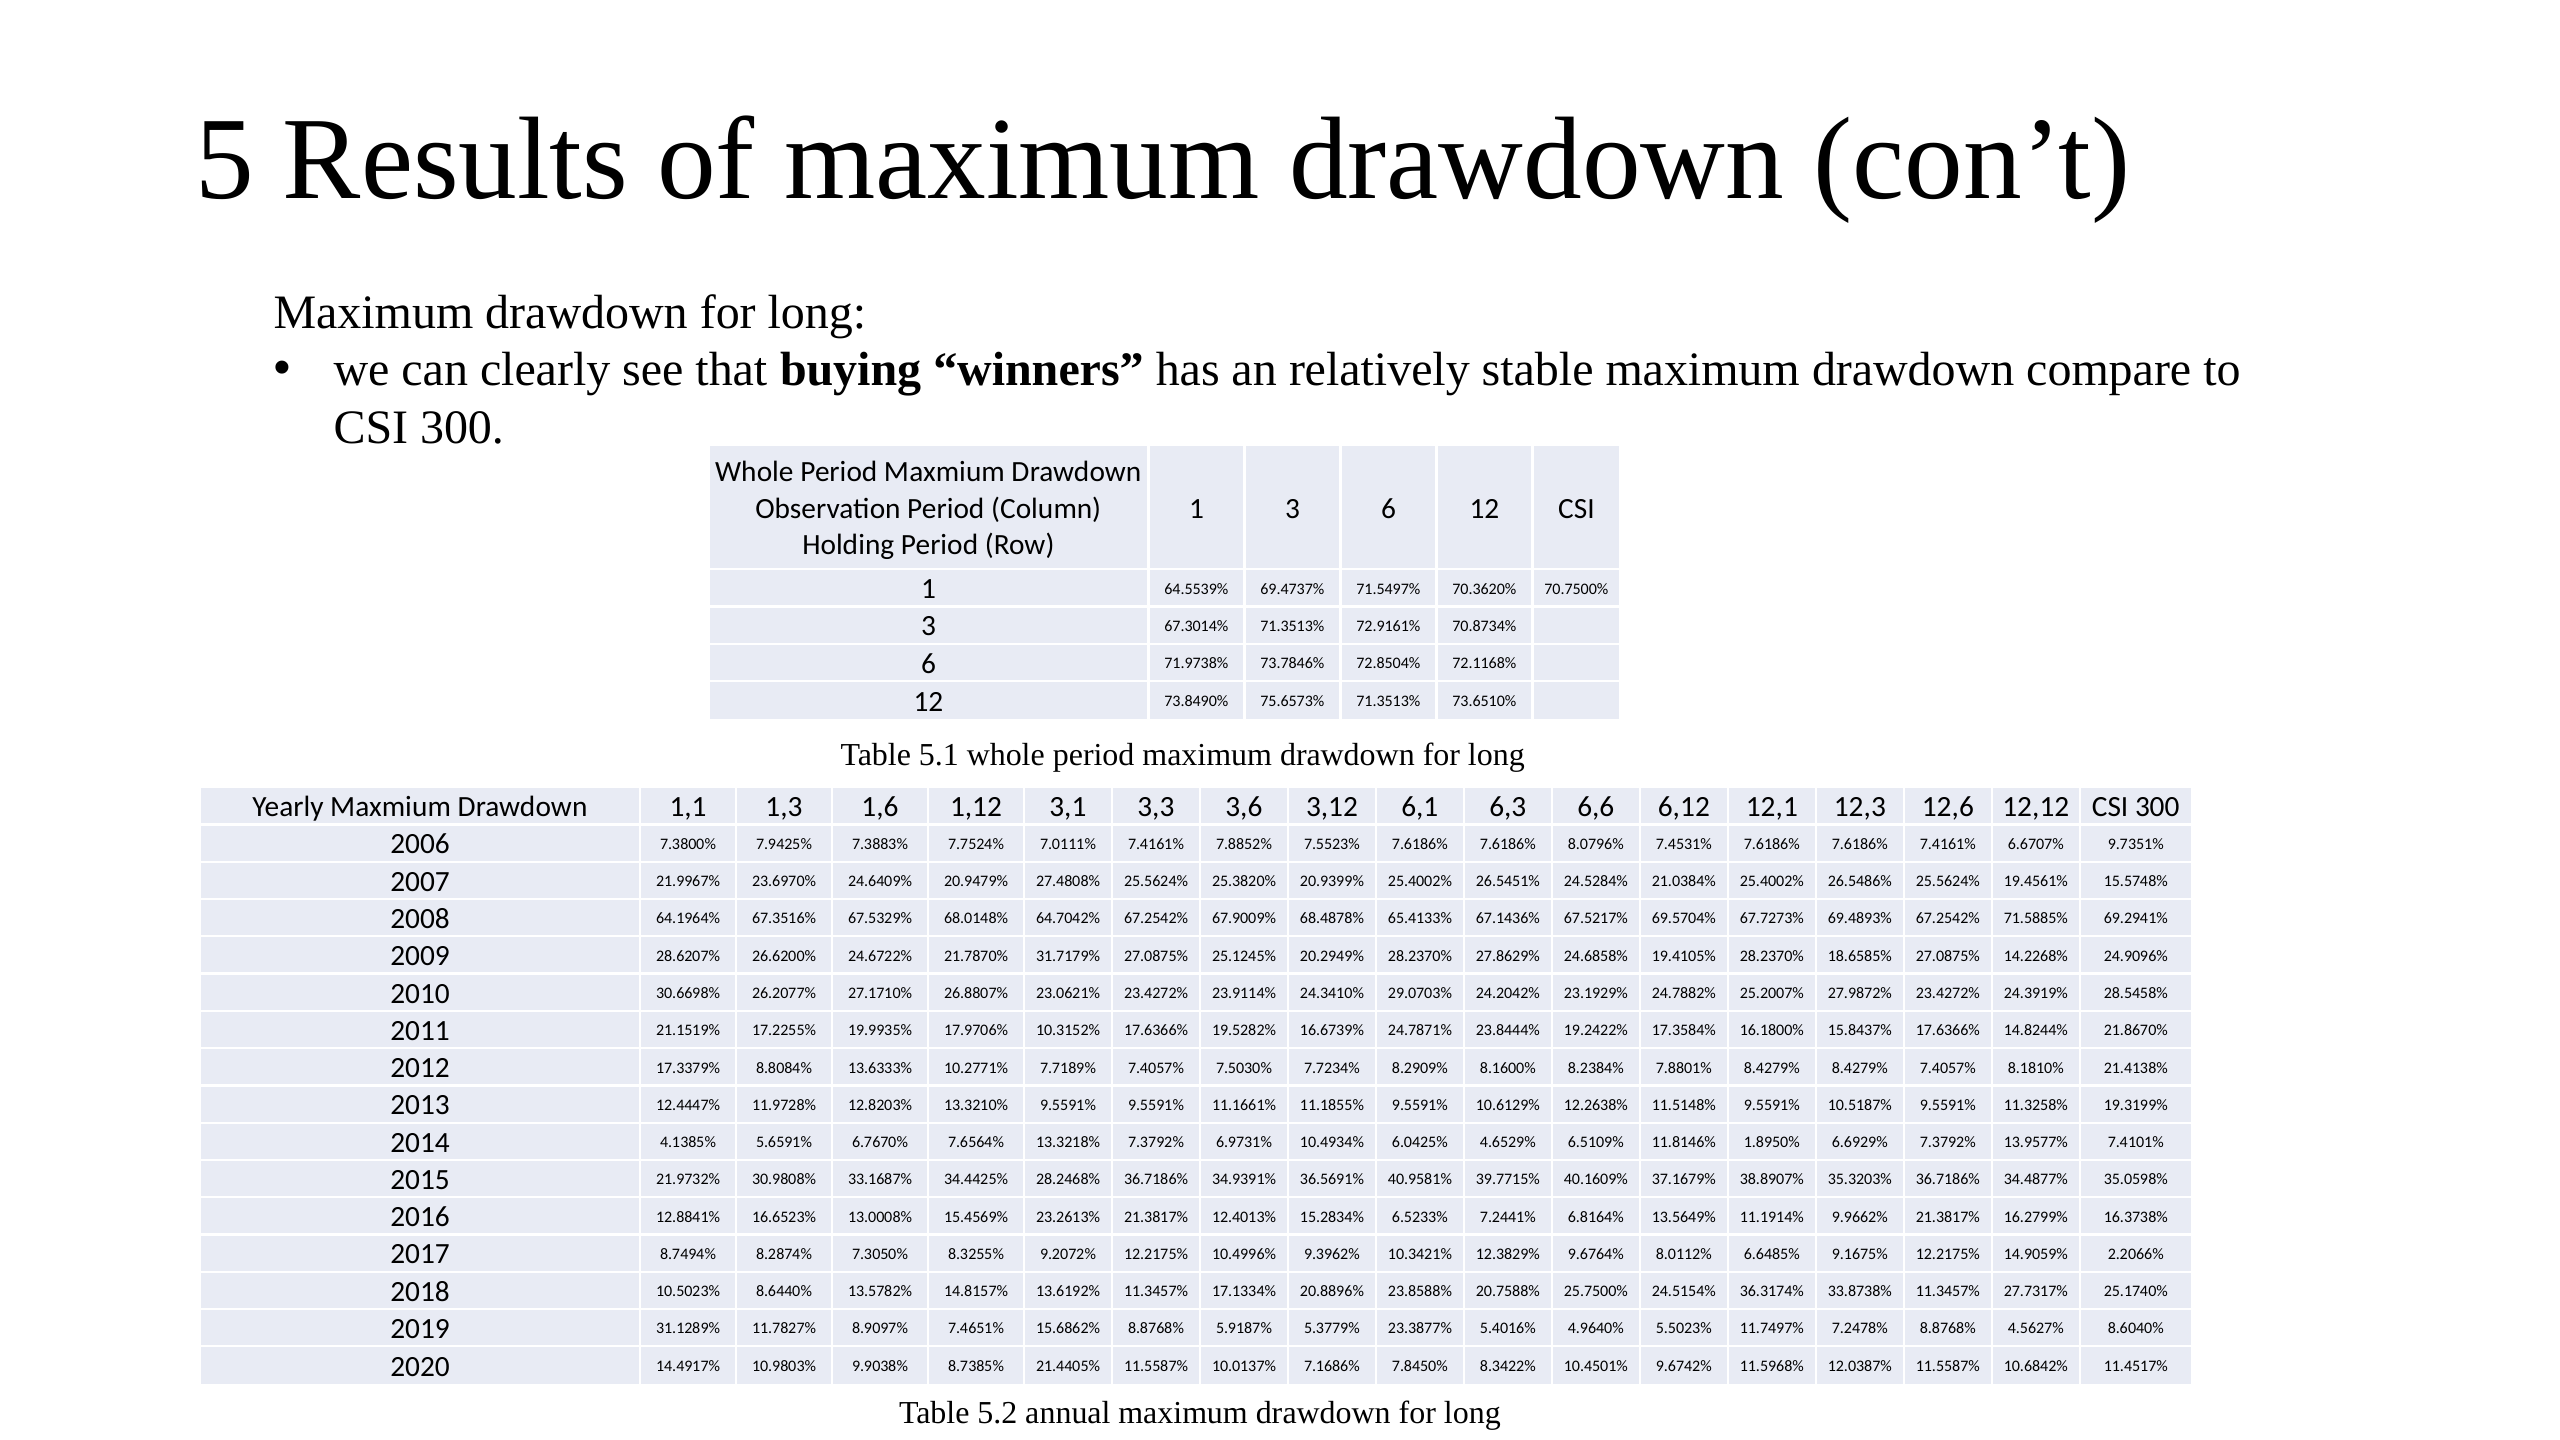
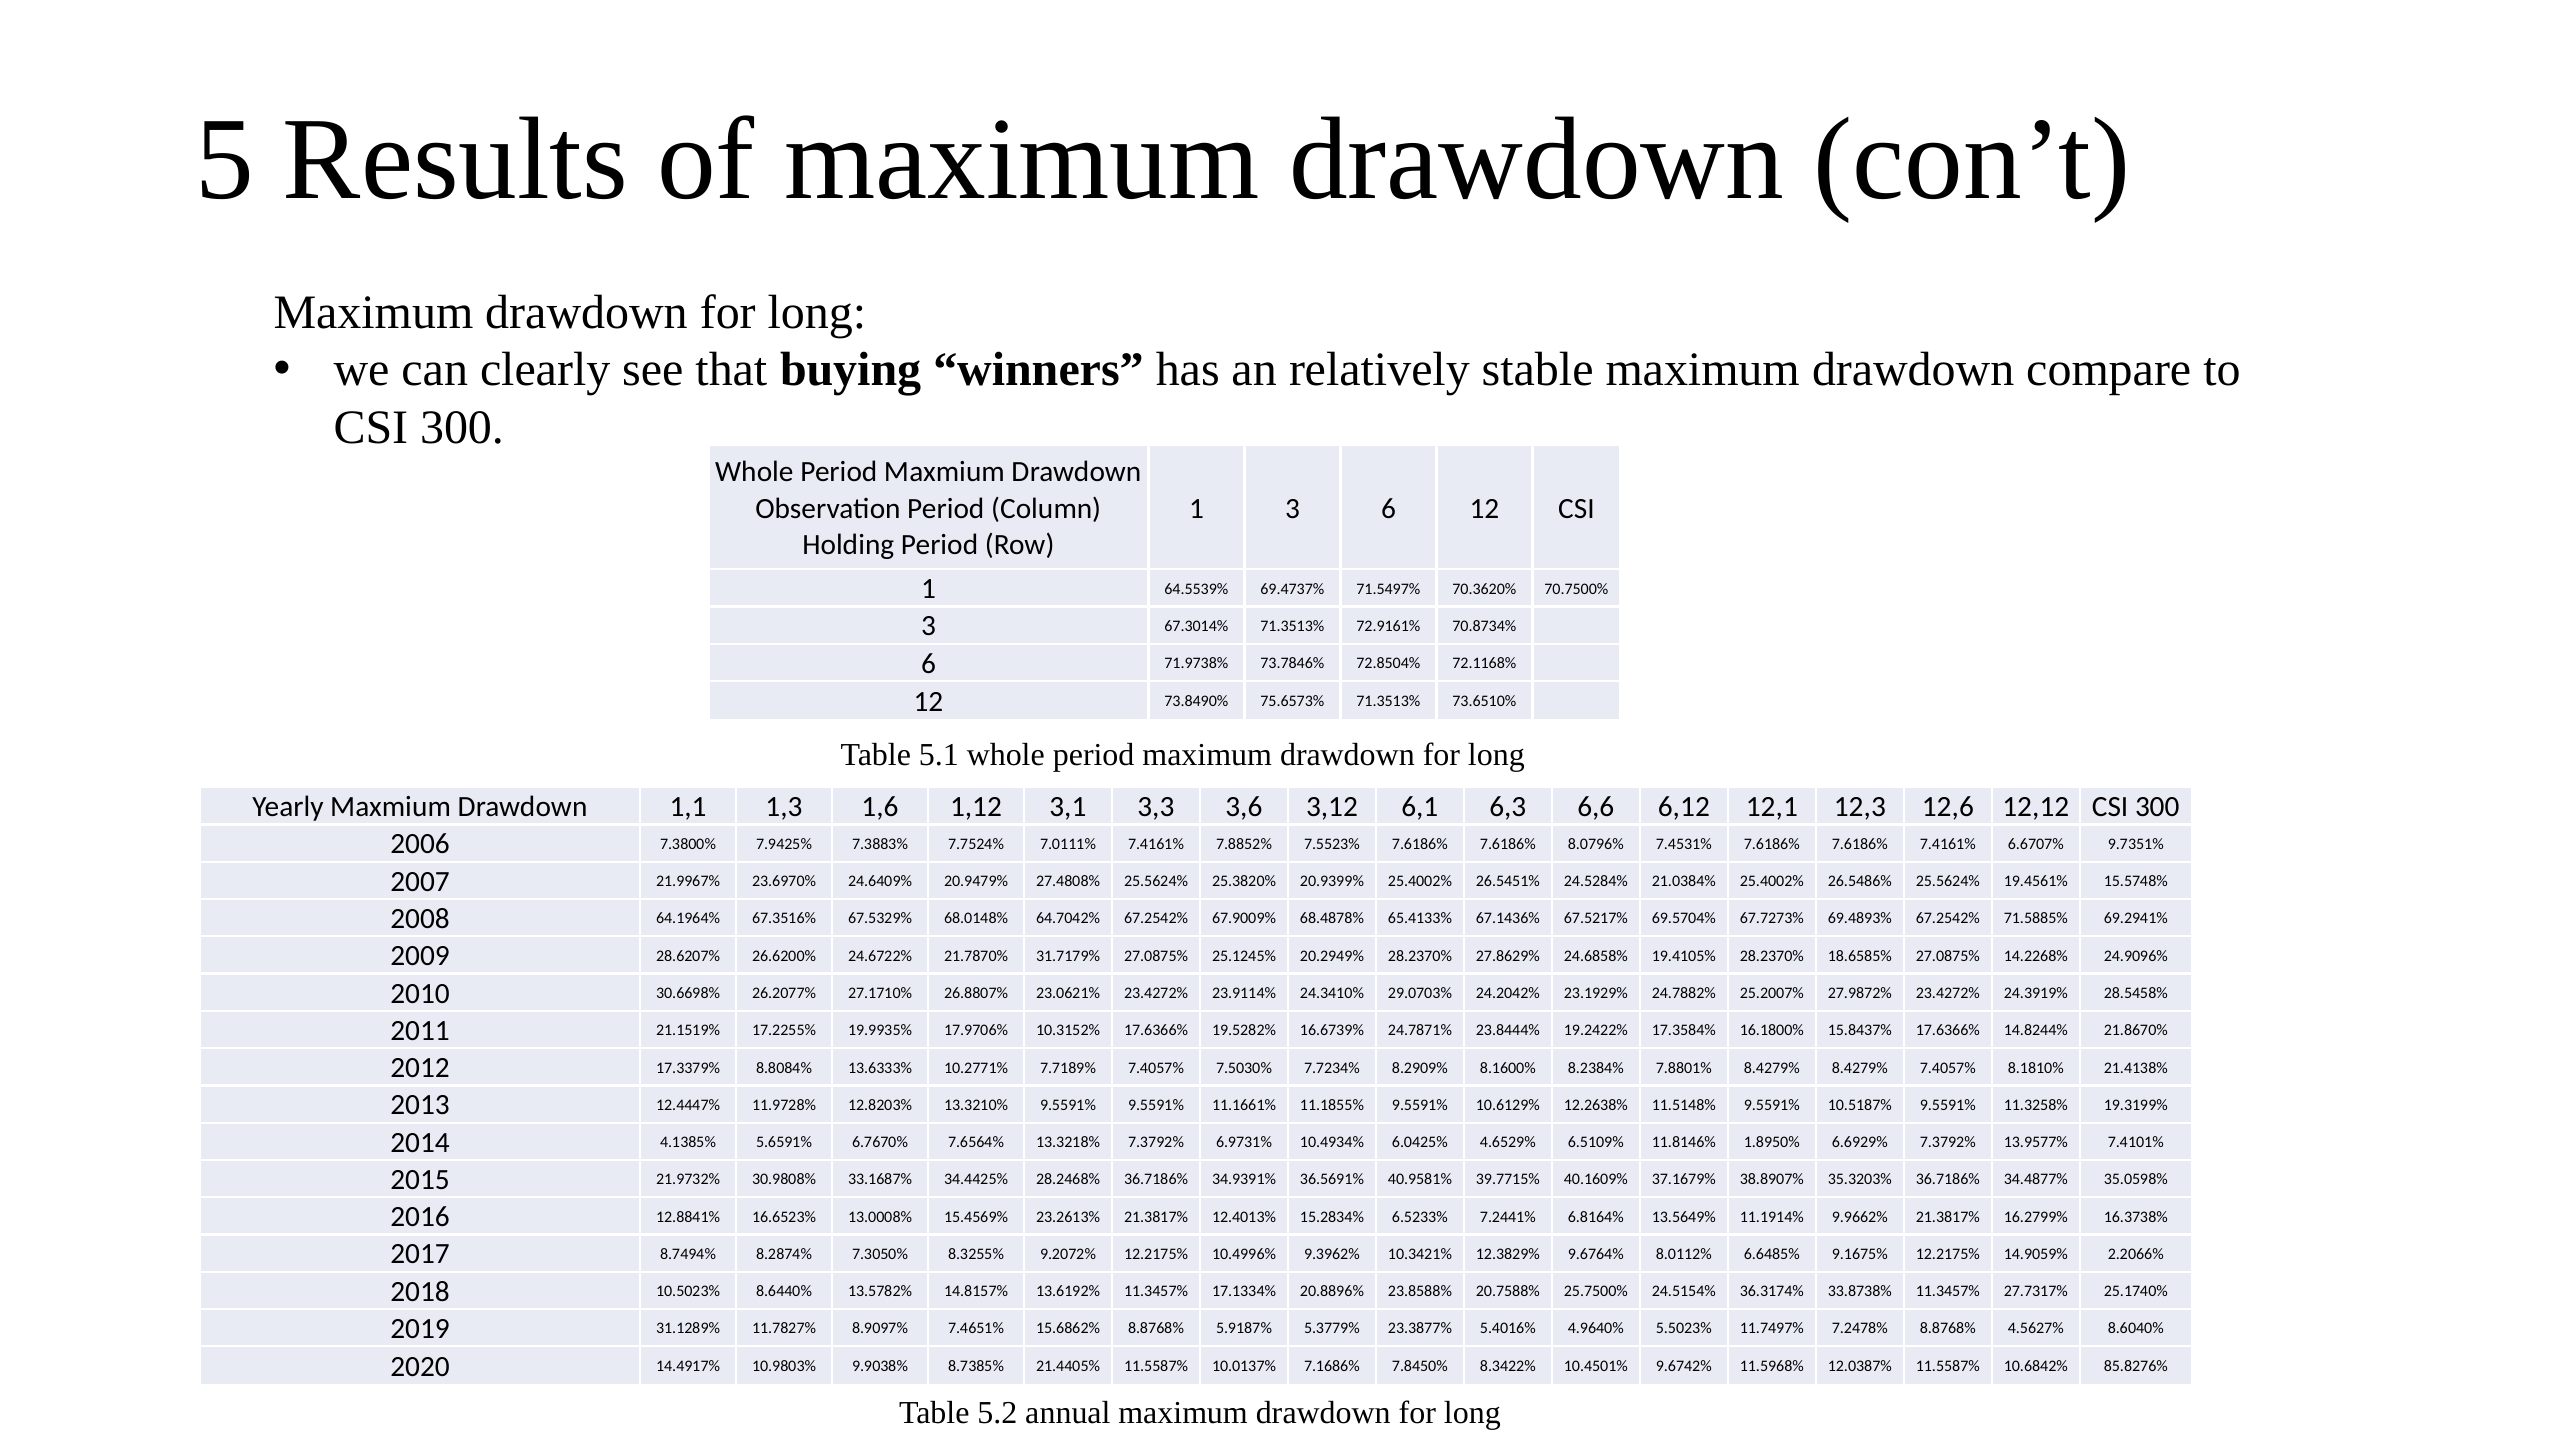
11.4517%: 11.4517% -> 85.8276% (2136, 1367)
